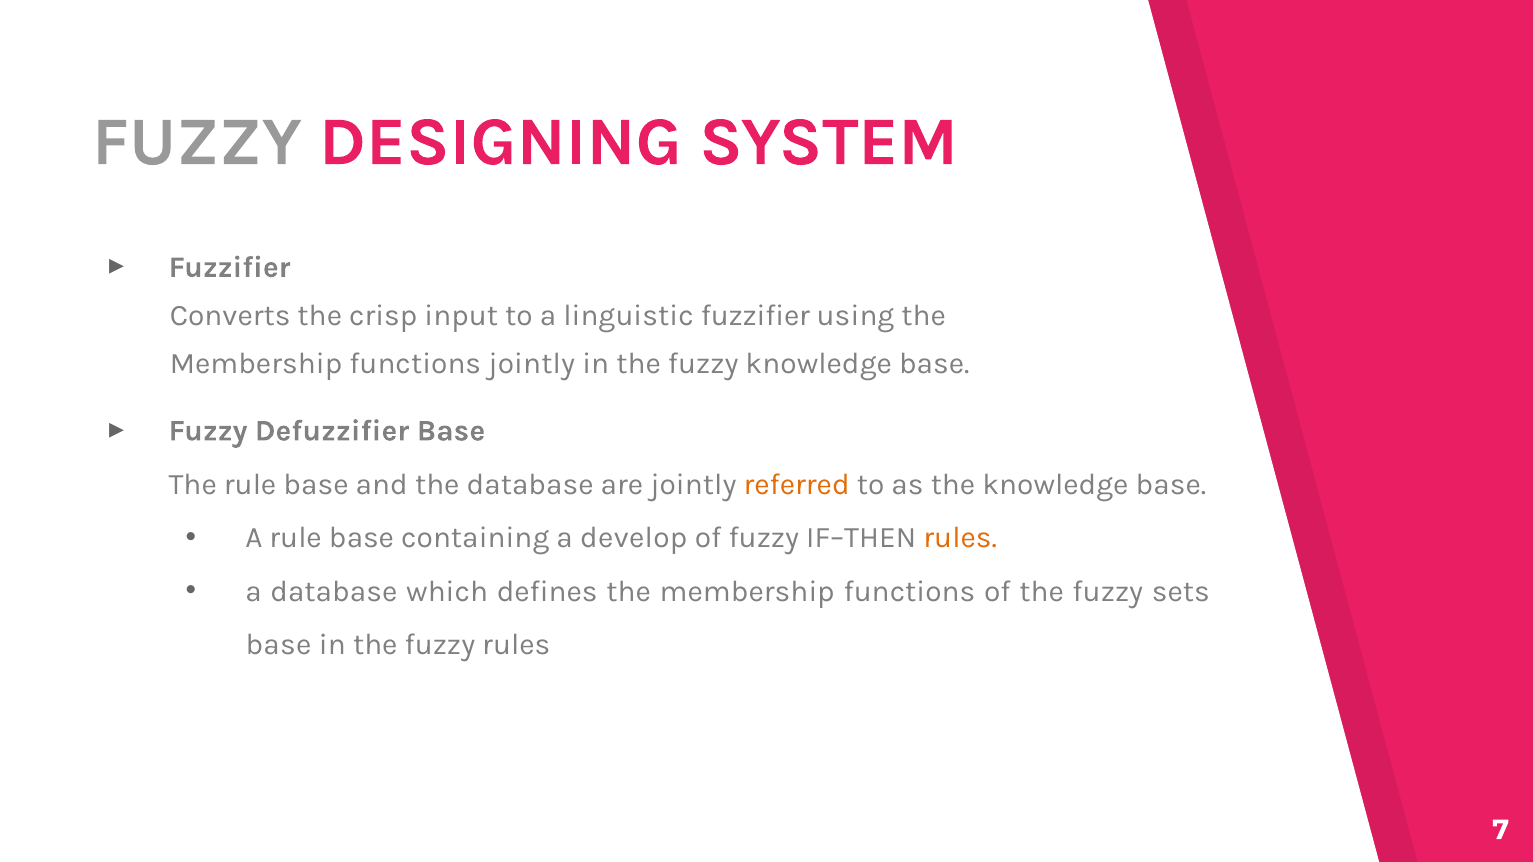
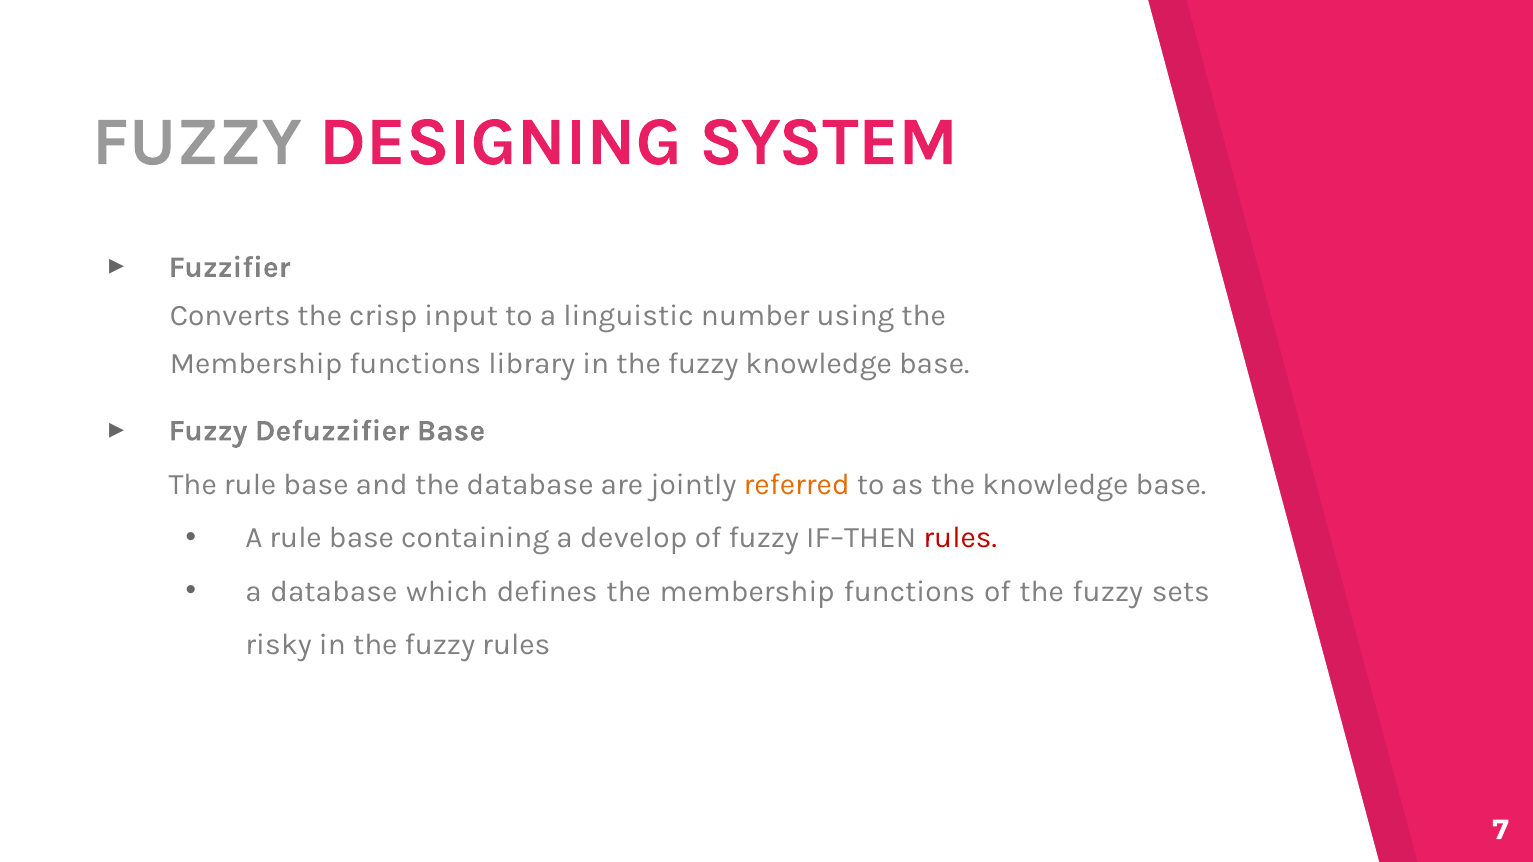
linguistic fuzzifier: fuzzifier -> number (755, 316)
functions jointly: jointly -> library (532, 364)
rules colour: orange -> red (960, 538)
base: base -> risky (279, 645)
